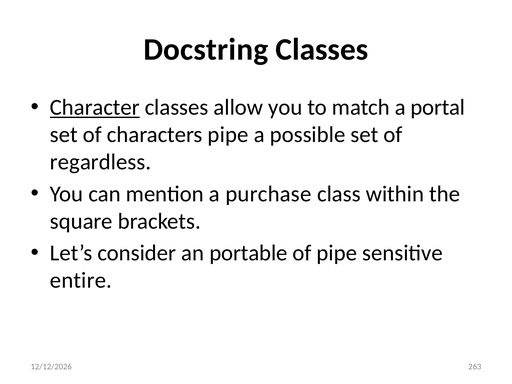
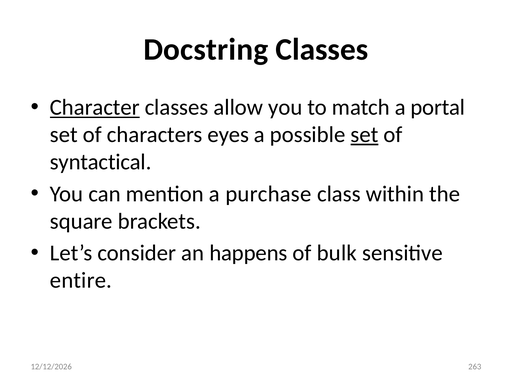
characters pipe: pipe -> eyes (228, 135)
set underline: none -> present (364, 135)
regardless: regardless -> syntactical (101, 162)
portable: portable -> happens (248, 253)
of pipe: pipe -> bulk (337, 253)
